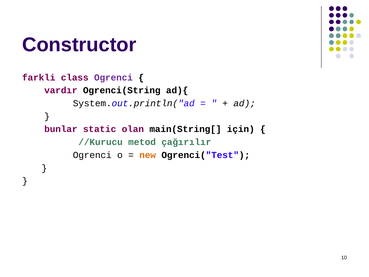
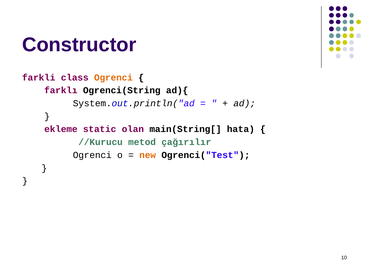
Ogrenci colour: purple -> orange (113, 77)
vardır: vardır -> farklı (61, 90)
bunlar: bunlar -> ekleme (61, 129)
için: için -> hata (241, 129)
